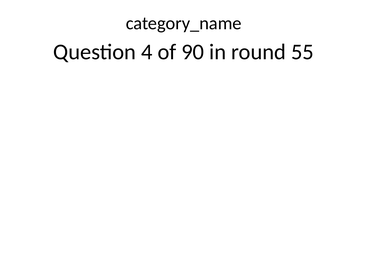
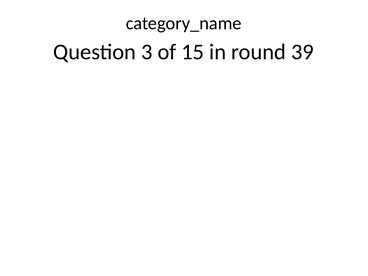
4: 4 -> 3 (147, 52)
90: 90 -> 15 (193, 52)
55: 55 -> 39 (302, 52)
